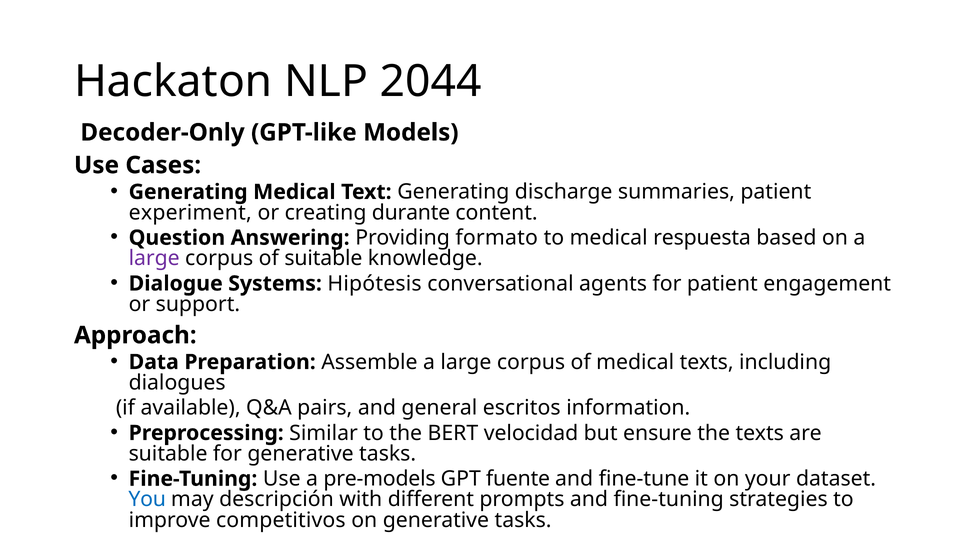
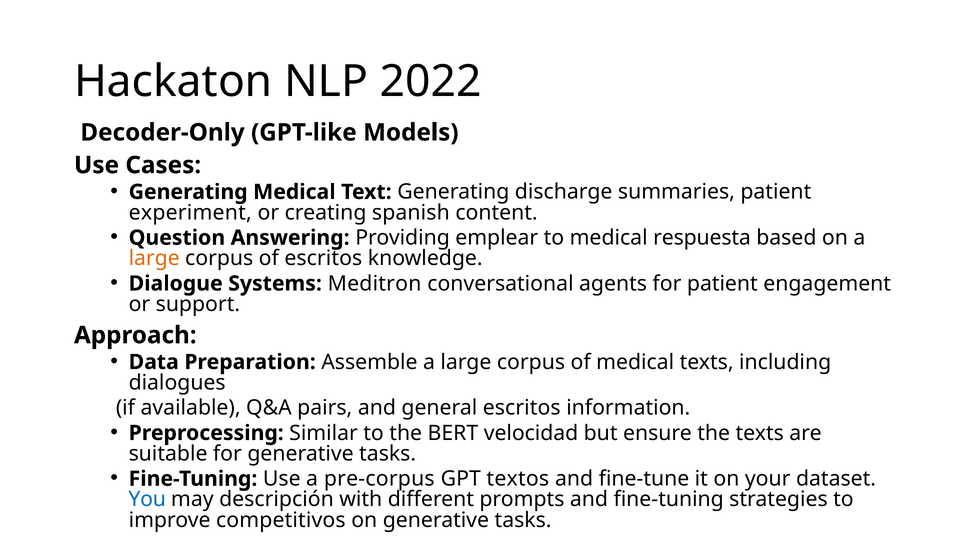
2044: 2044 -> 2022 (431, 82)
durante: durante -> spanish (411, 213)
formato: formato -> emplear (497, 238)
large colour: purple -> orange (154, 258)
of suitable: suitable -> escritos (323, 258)
Hipótesis: Hipótesis -> Meditron (375, 284)
pre-models: pre-models -> pre-corpus (379, 479)
fuente: fuente -> textos (518, 479)
